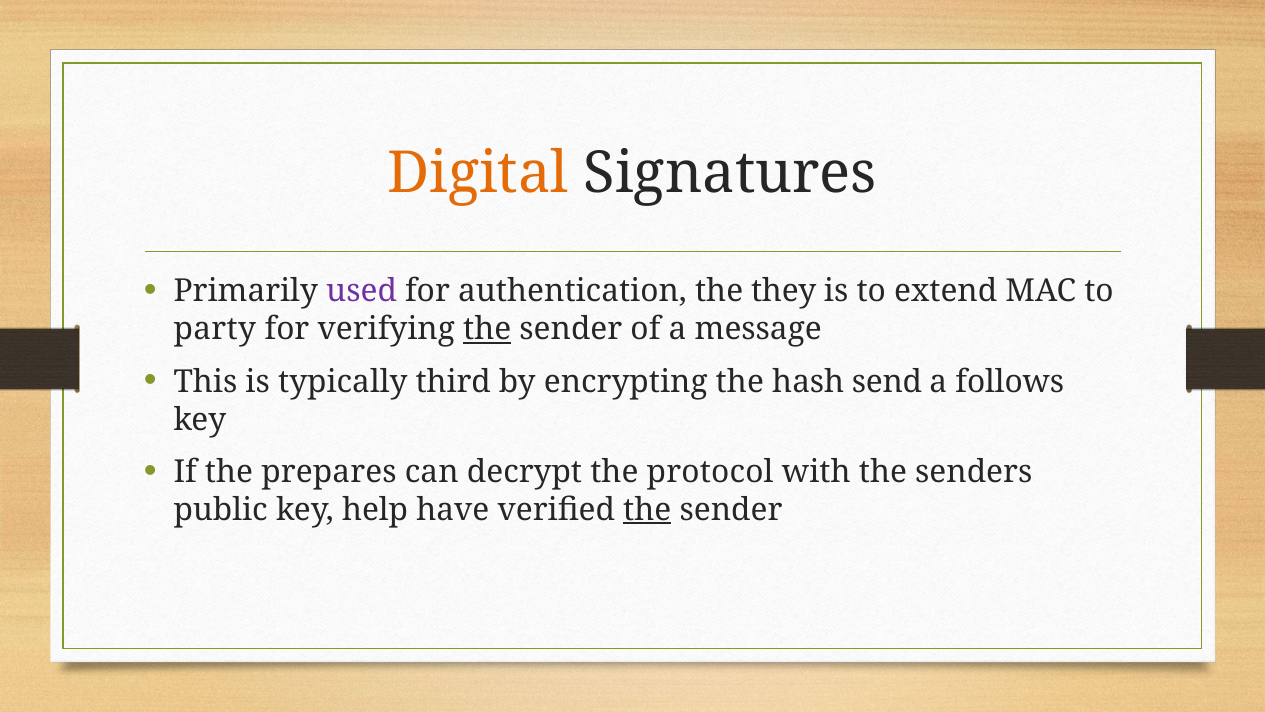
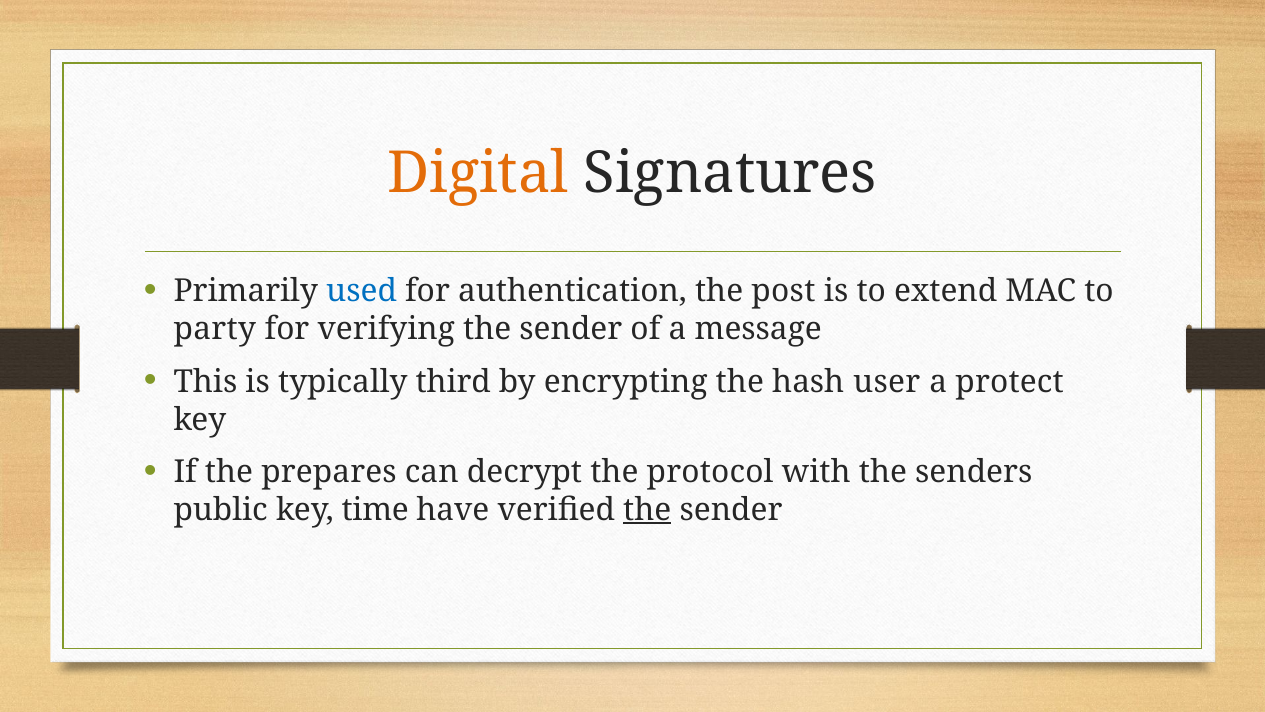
used colour: purple -> blue (362, 291)
they: they -> post (783, 291)
the underline: present -> none (487, 329)
send: send -> user (887, 381)
follows: follows -> protect (1010, 381)
help: help -> time (375, 509)
